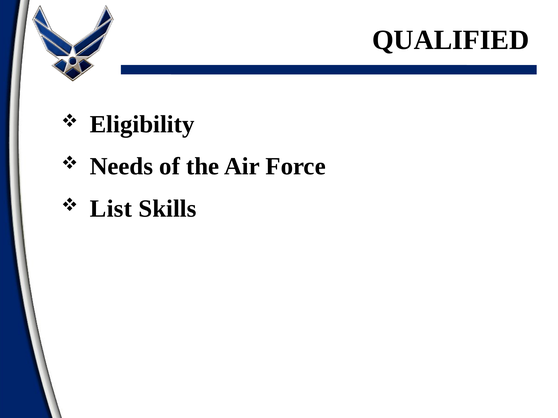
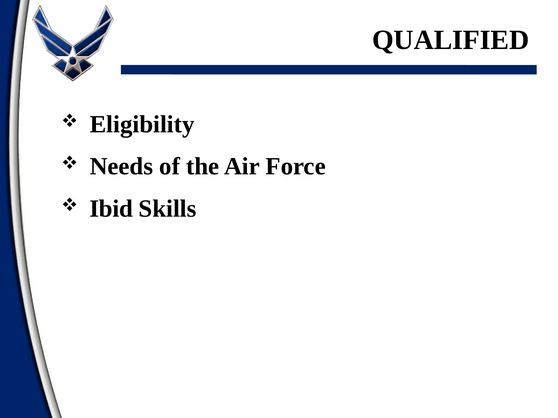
List: List -> Ibid (111, 209)
